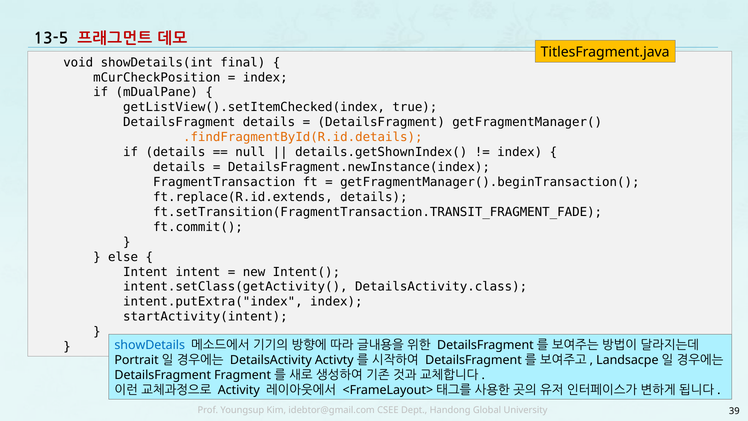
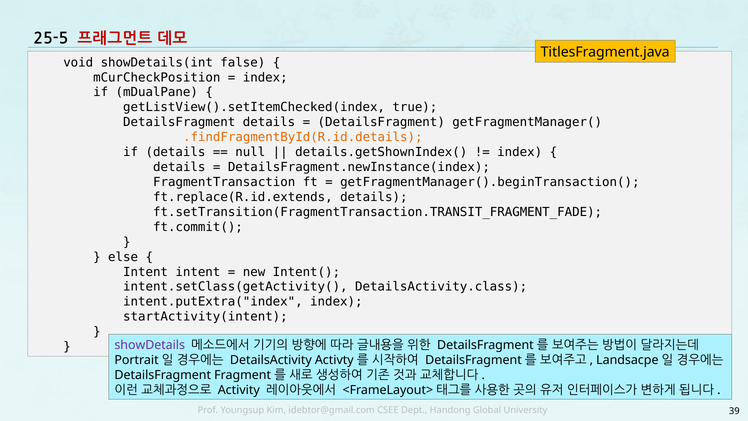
13-5: 13-5 -> 25-5 (51, 38)
final: final -> false (243, 62)
showDetails colour: blue -> purple (150, 345)
